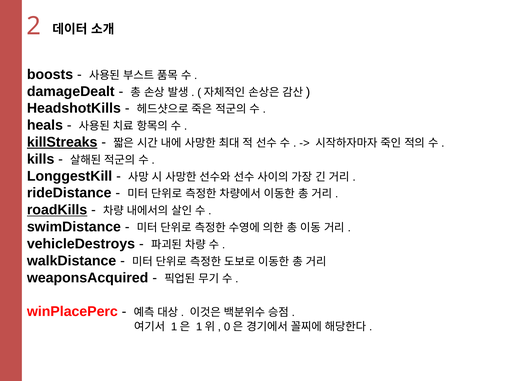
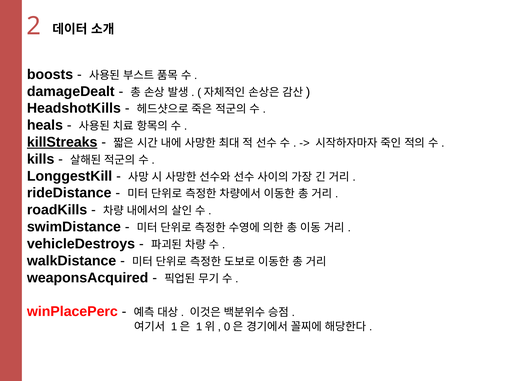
roadKills underline: present -> none (57, 210)
